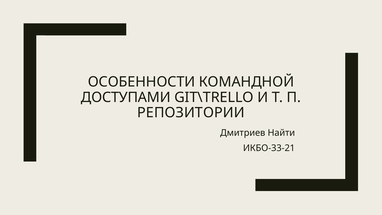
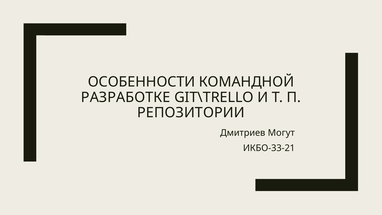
ДОСТУПАМИ: ДОСТУПАМИ -> РАЗРАБОТКЕ (126, 97)
Найти: Найти -> Могут (281, 133)
